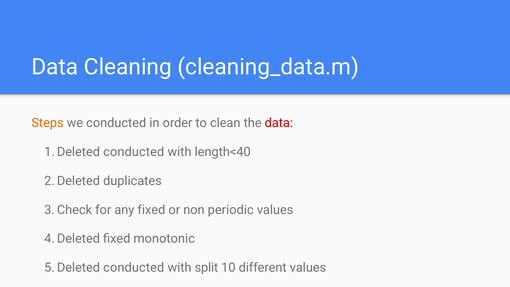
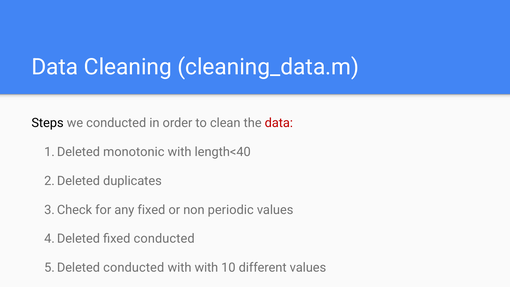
Steps colour: orange -> black (48, 123)
conducted: conducted -> monotonic (134, 152)
fixed monotonic: monotonic -> conducted (164, 239)
with split: split -> with (206, 268)
